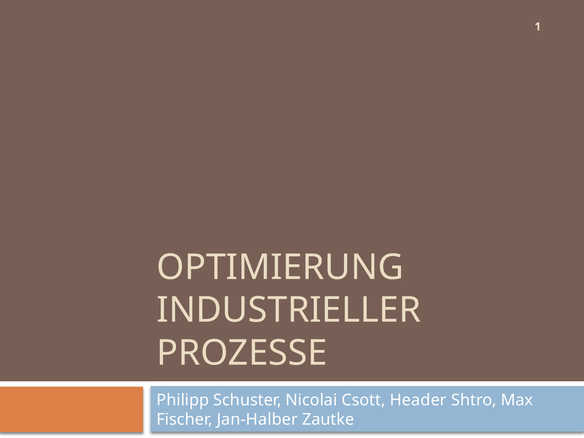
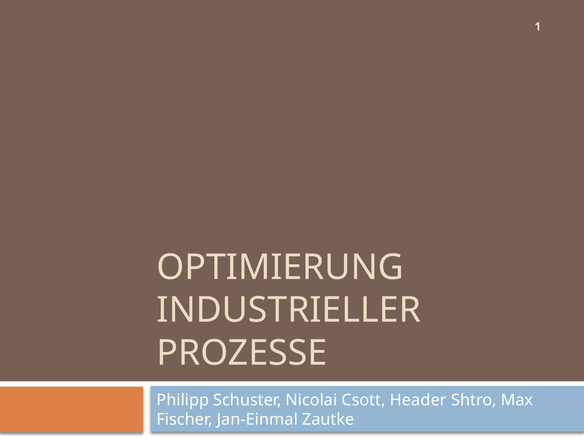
Jan-Halber: Jan-Halber -> Jan-Einmal (257, 420)
